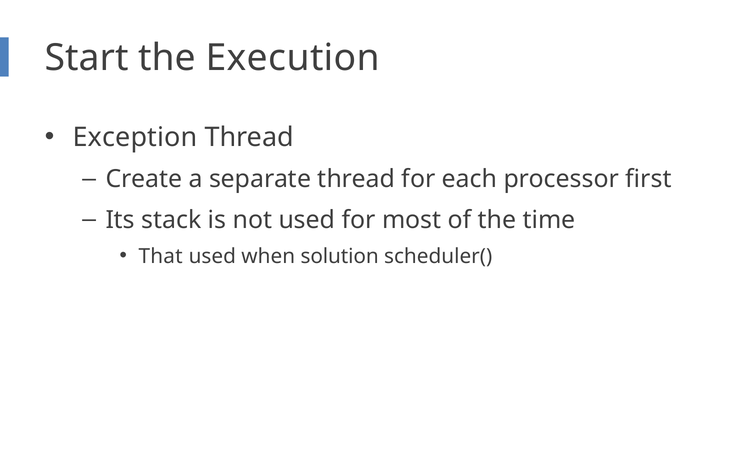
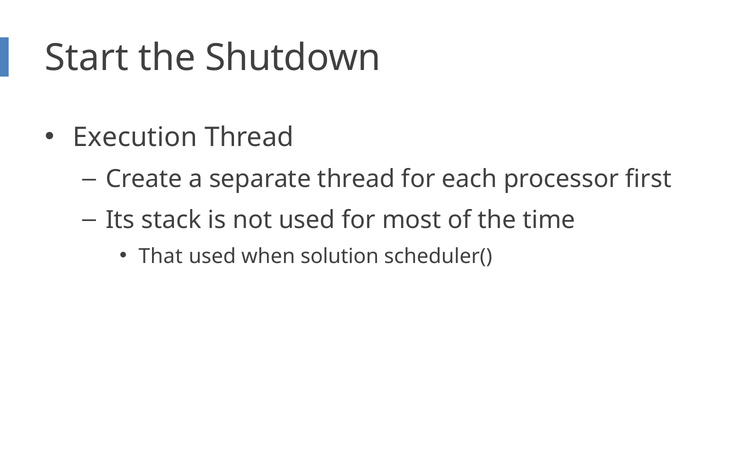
Execution: Execution -> Shutdown (293, 58)
Exception: Exception -> Execution (135, 137)
